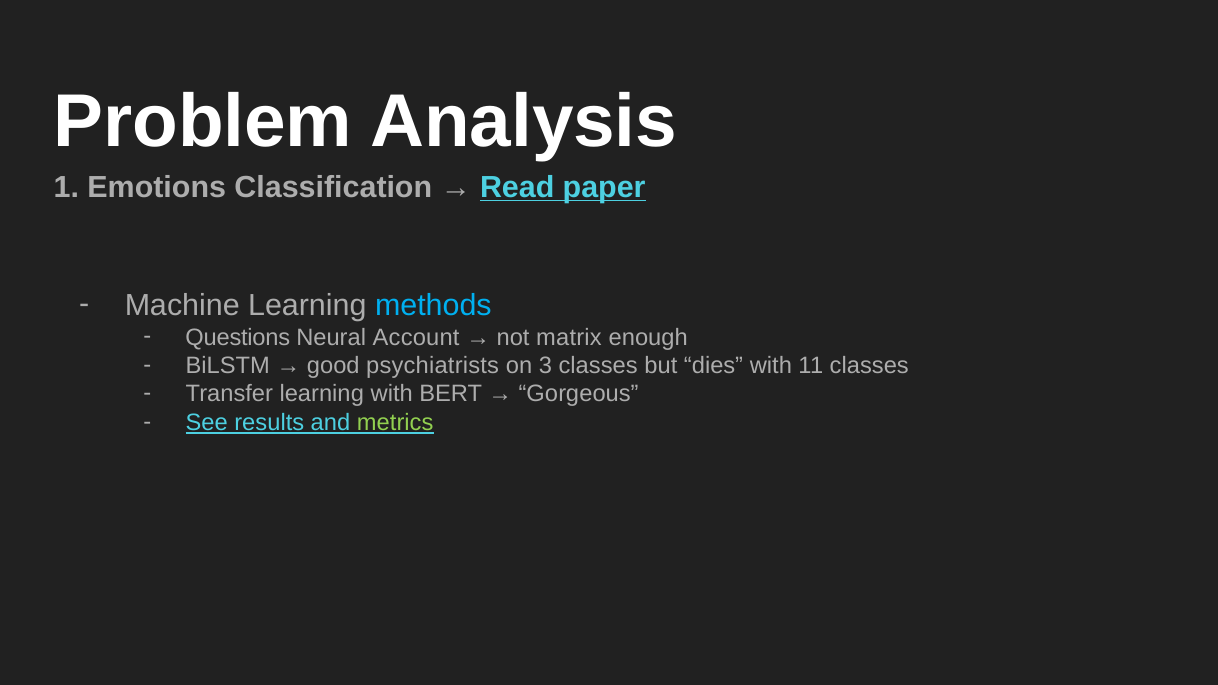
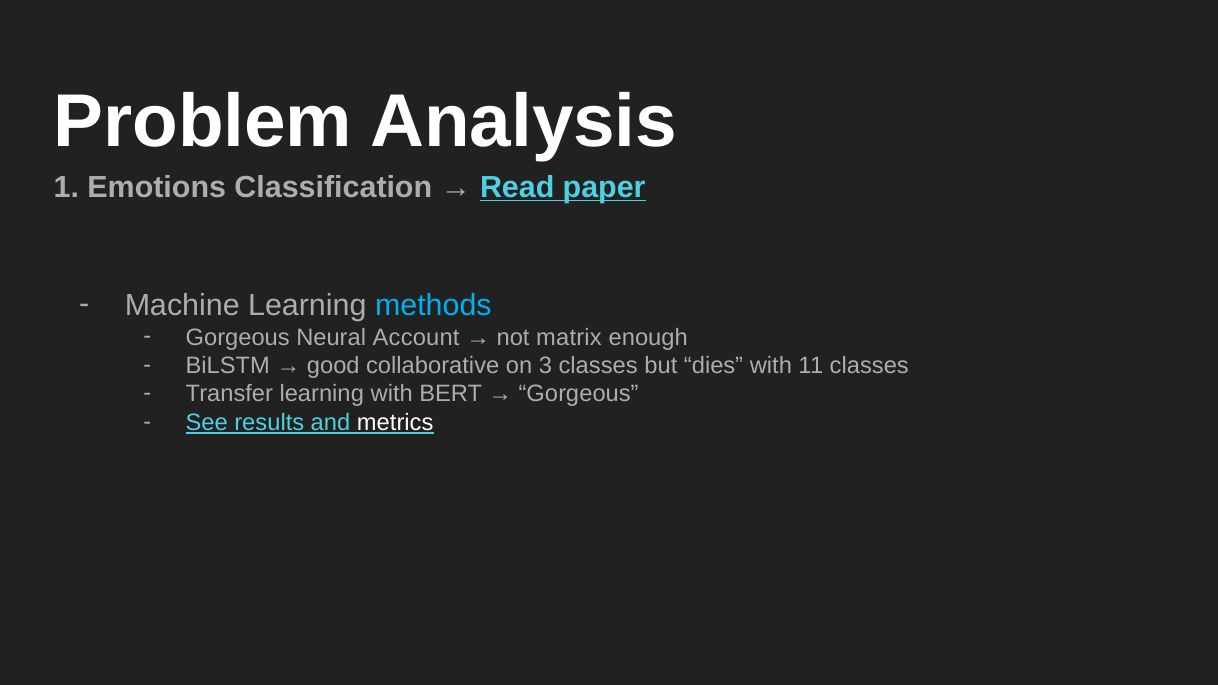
Questions: Questions -> Gorgeous (238, 337)
psychiatrists: psychiatrists -> collaborative (433, 366)
metrics colour: light green -> white (395, 423)
